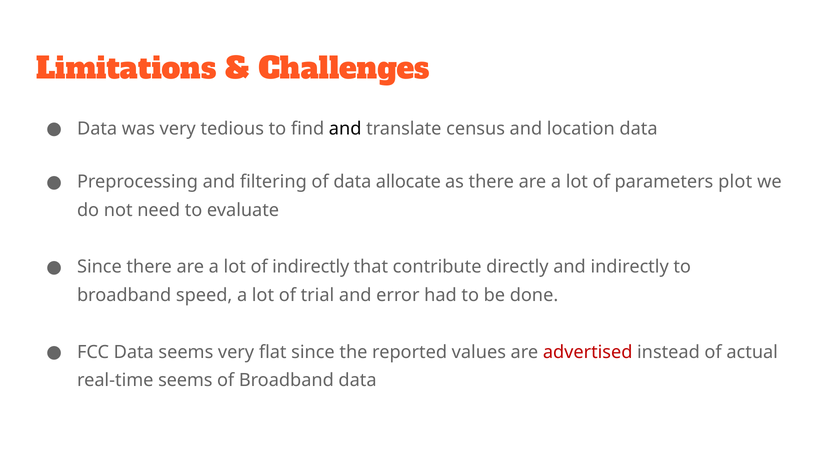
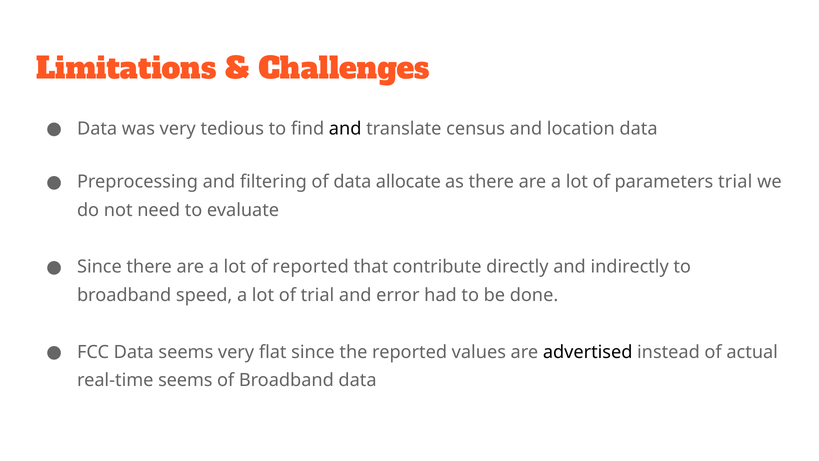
parameters plot: plot -> trial (735, 182)
of indirectly: indirectly -> reported (311, 267)
advertised colour: red -> black (588, 352)
